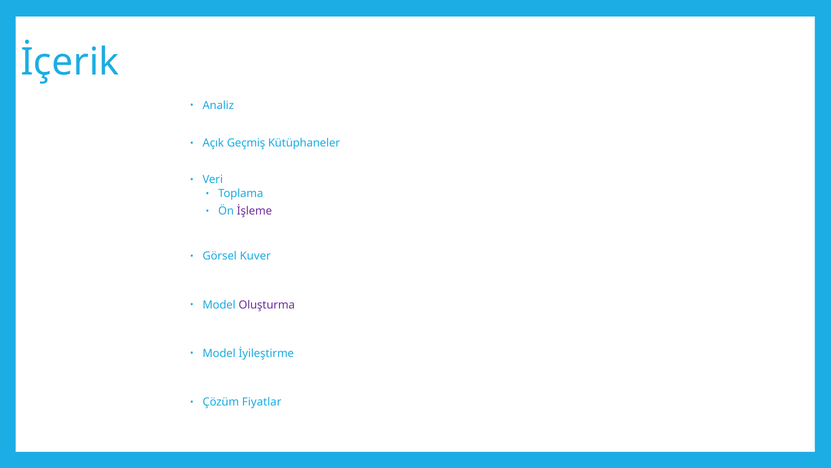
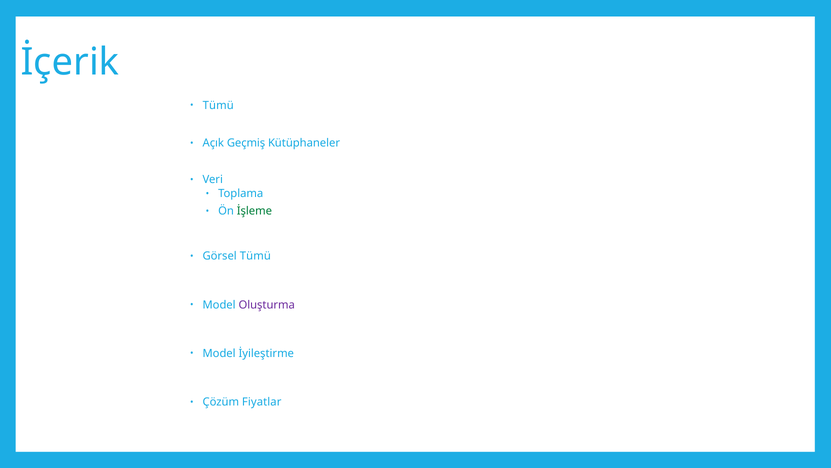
Analiz: Analiz -> Tümü (218, 105)
İşleme colour: purple -> green (254, 211)
Görsel Kuver: Kuver -> Tümü (255, 256)
